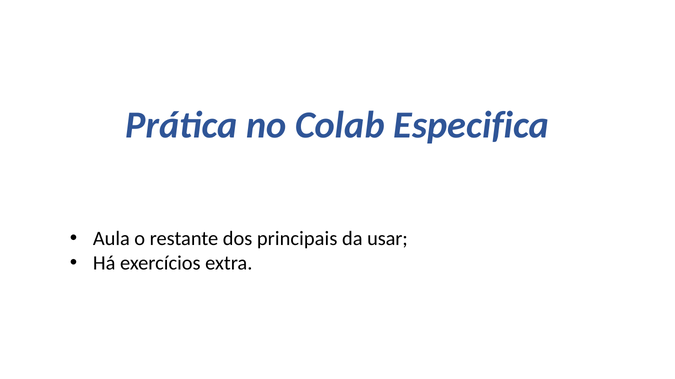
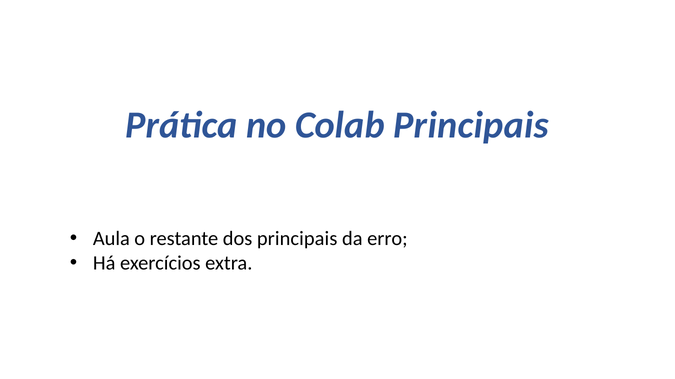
Colab Especifica: Especifica -> Principais (471, 125)
usar: usar -> erro (387, 239)
